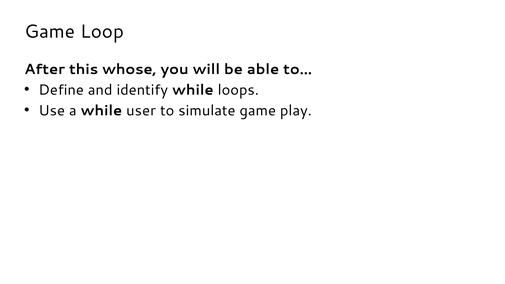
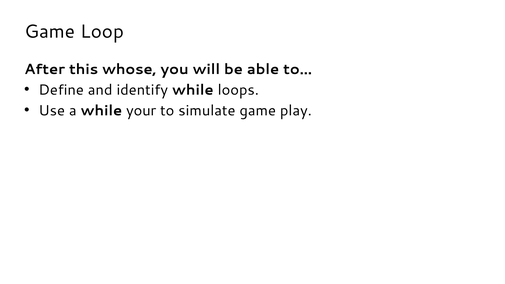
user: user -> your (141, 111)
